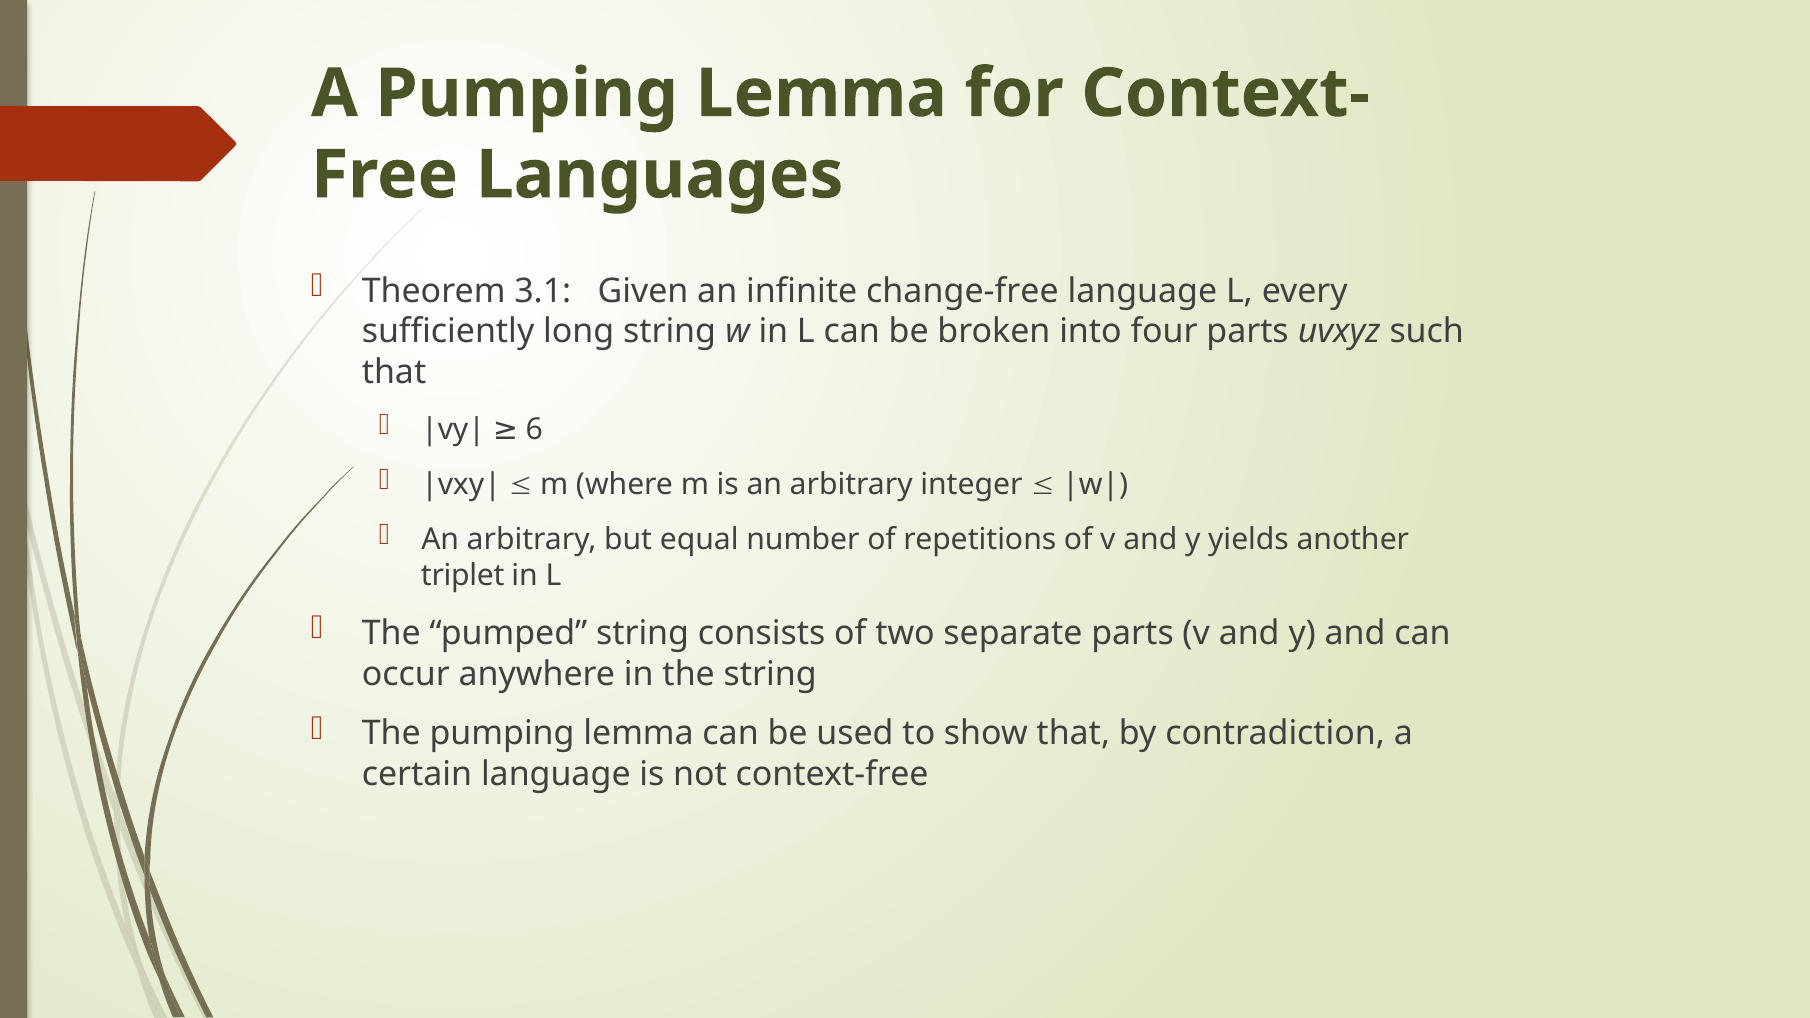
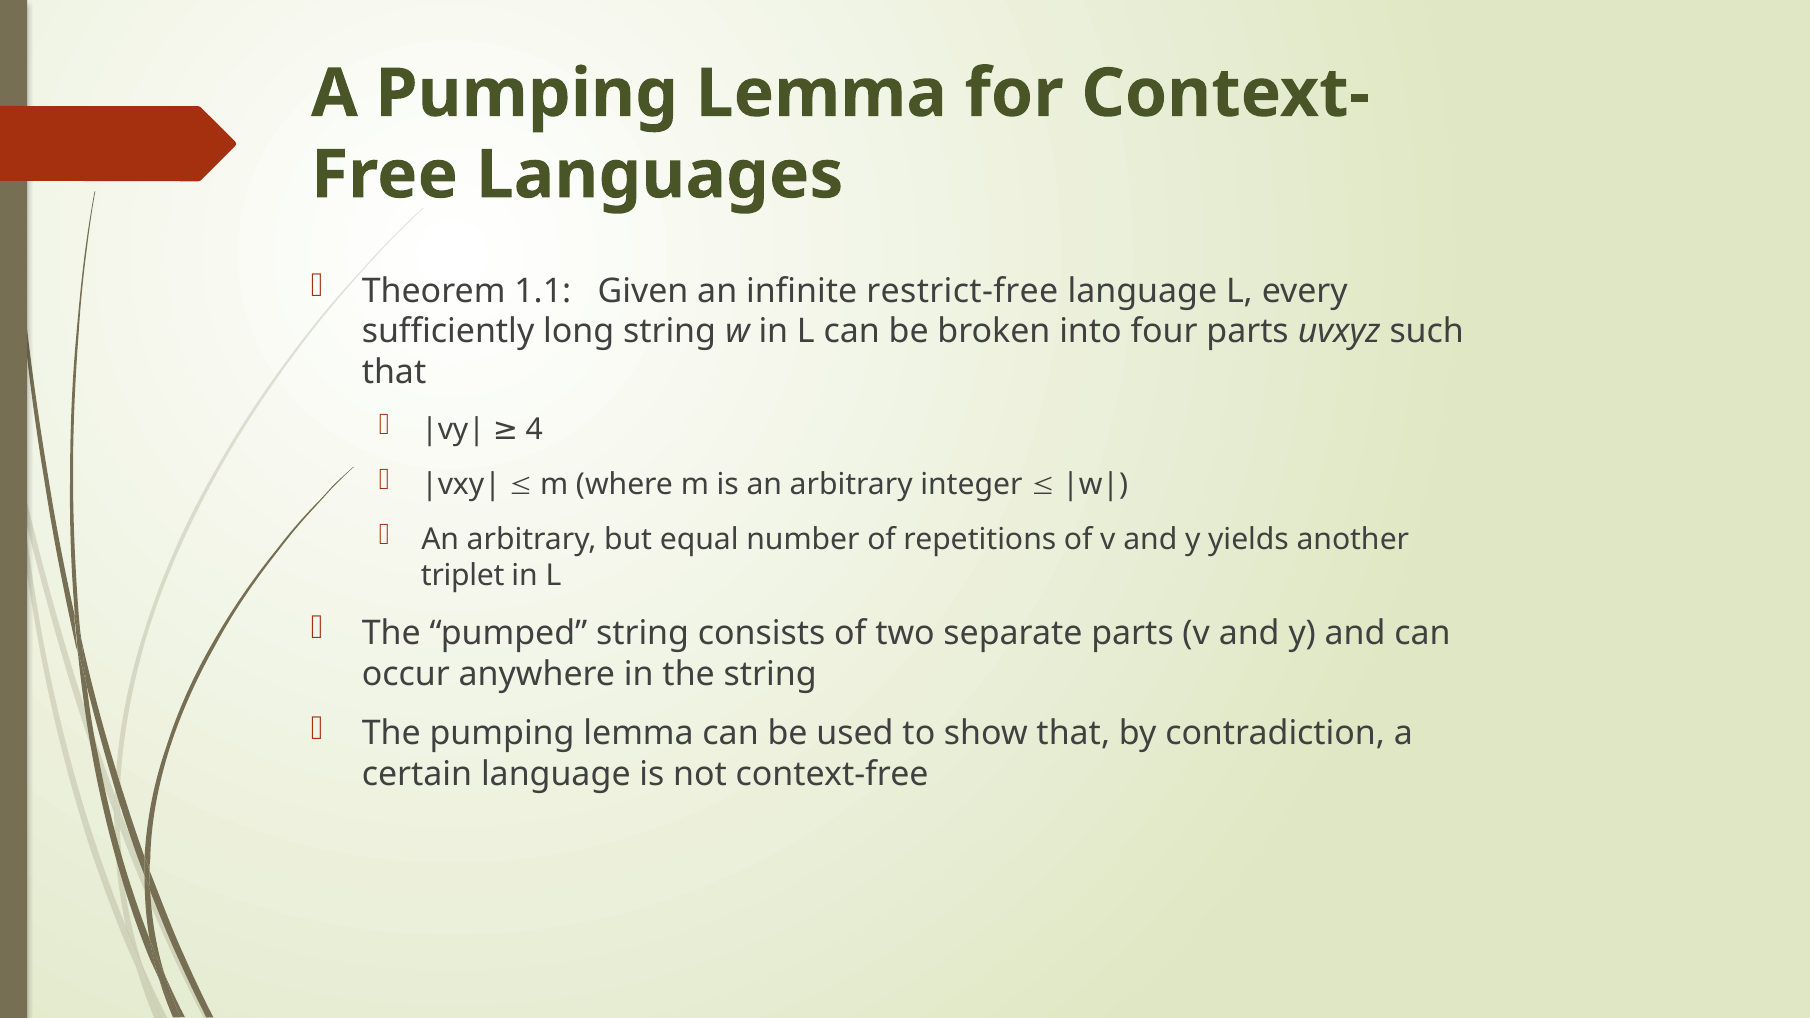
3.1: 3.1 -> 1.1 (543, 291)
change-free: change-free -> restrict-free (962, 291)
6: 6 -> 4 (534, 430)
